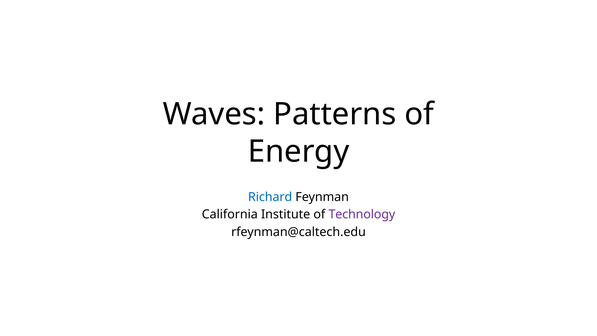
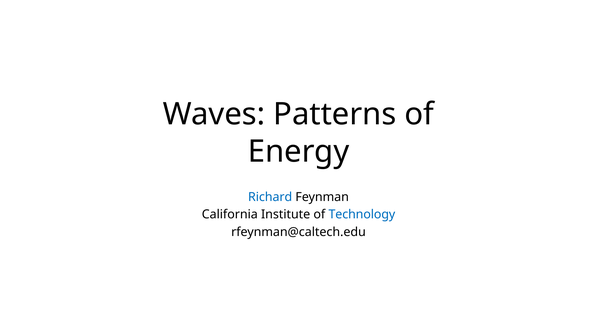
Technology colour: purple -> blue (362, 214)
